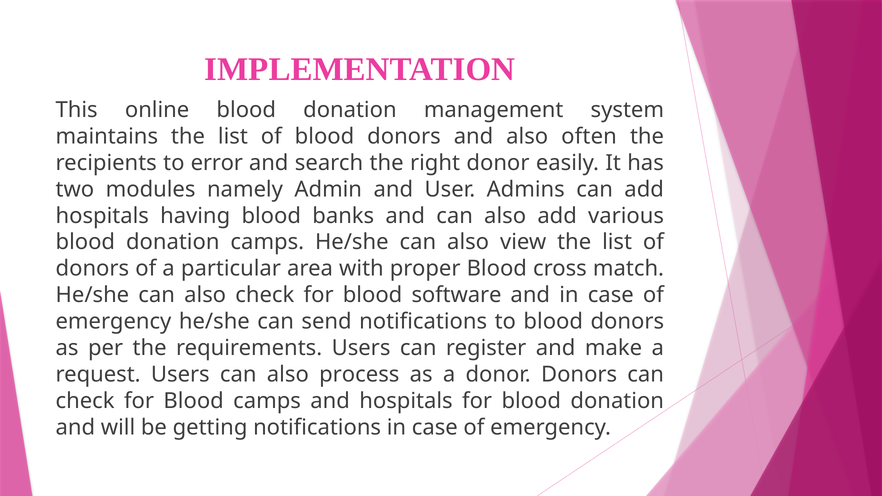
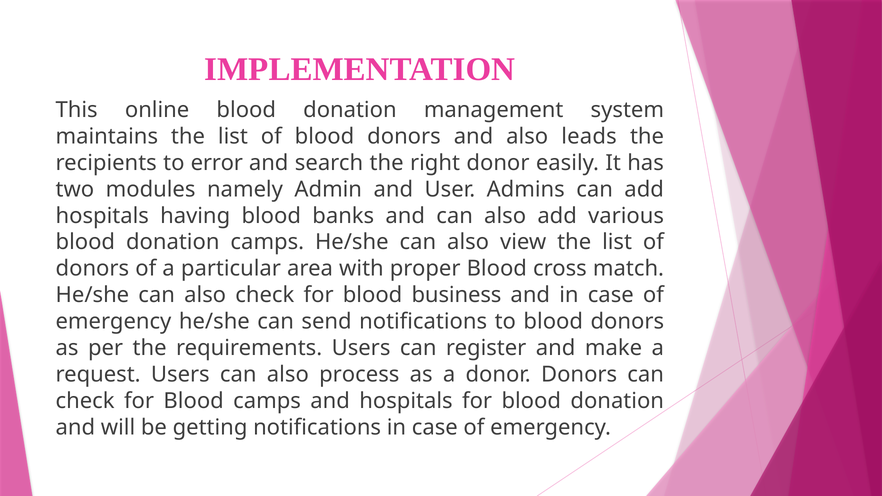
often: often -> leads (589, 136)
software: software -> business (456, 295)
